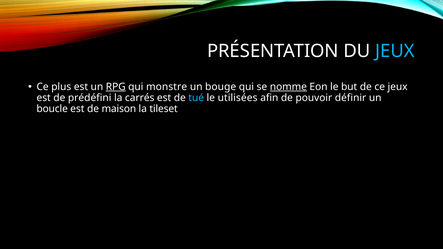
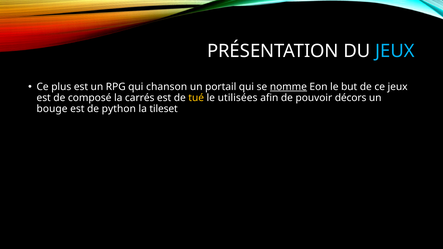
RPG underline: present -> none (116, 87)
monstre: monstre -> chanson (167, 87)
bouge: bouge -> portail (221, 87)
prédéfini: prédéfini -> composé (90, 98)
tué colour: light blue -> yellow (196, 98)
définir: définir -> décors (351, 98)
boucle: boucle -> bouge (52, 109)
maison: maison -> python (119, 109)
